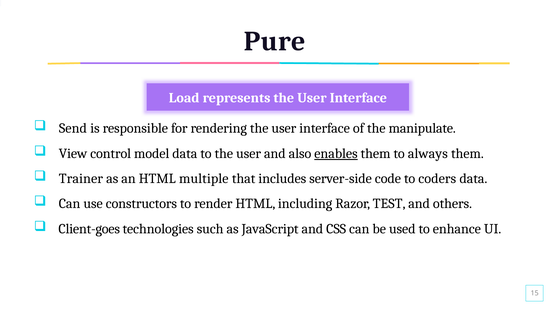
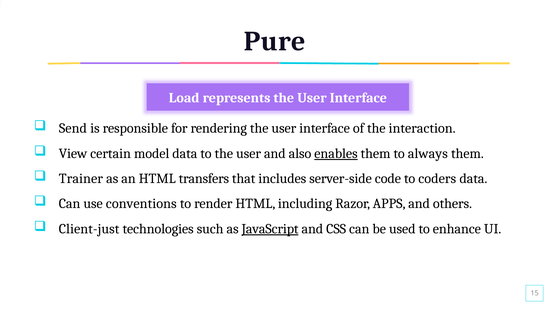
manipulate: manipulate -> interaction (422, 128)
control: control -> certain (111, 154)
multiple: multiple -> transfers (204, 179)
constructors: constructors -> conventions (141, 204)
TEST: TEST -> APPS (389, 204)
Client-goes: Client-goes -> Client-just (89, 229)
JavaScript underline: none -> present (270, 229)
